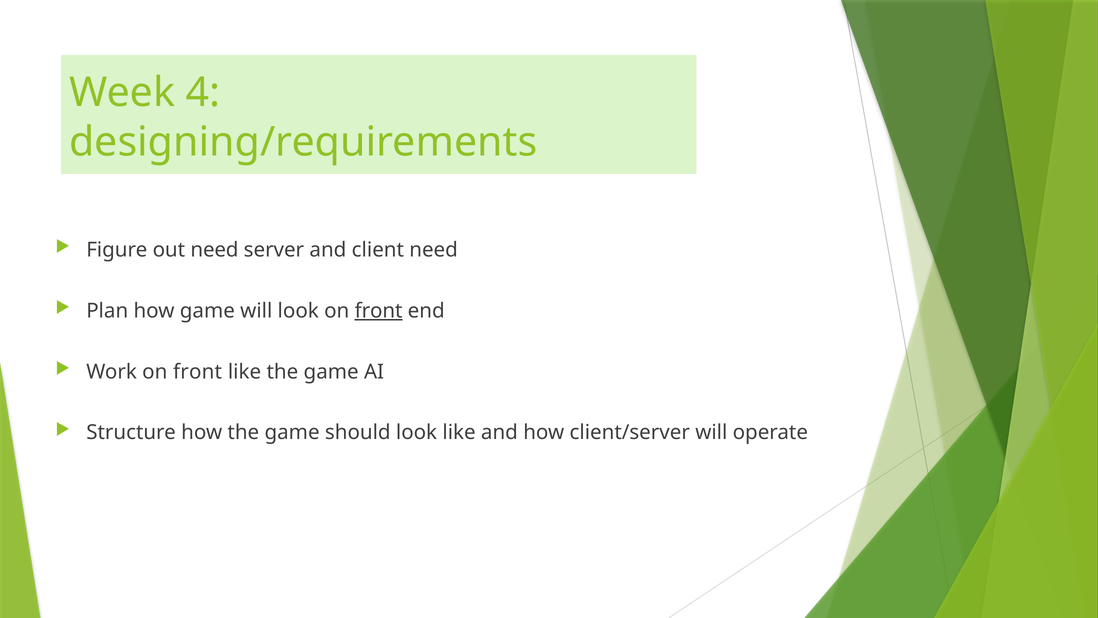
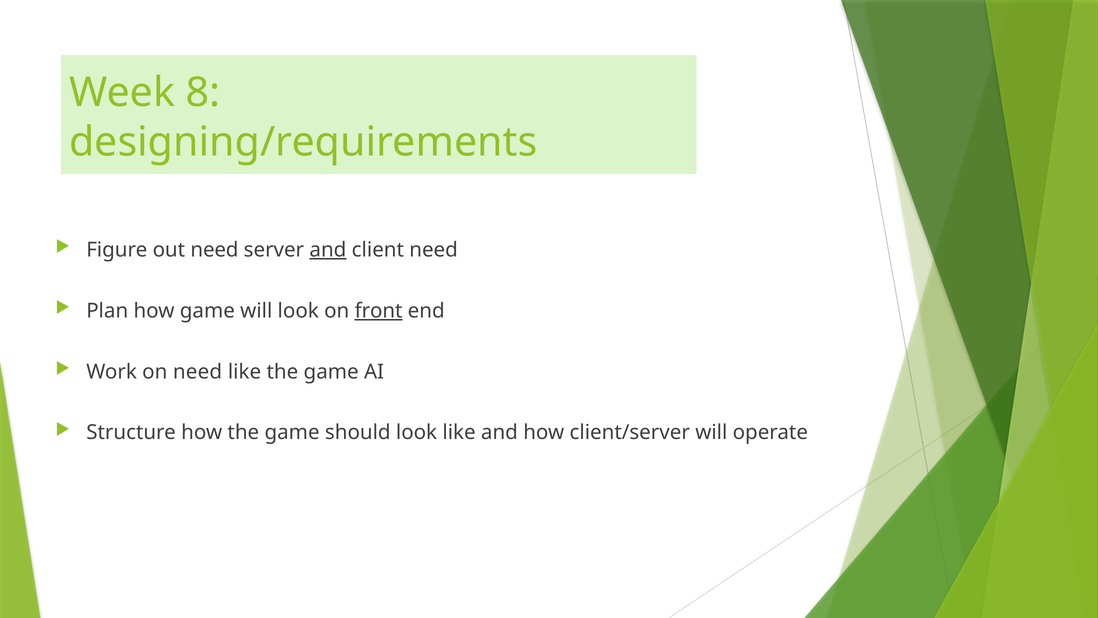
4: 4 -> 8 (203, 93)
and underline: none -> present (328, 250)
Work on front: front -> need (198, 372)
